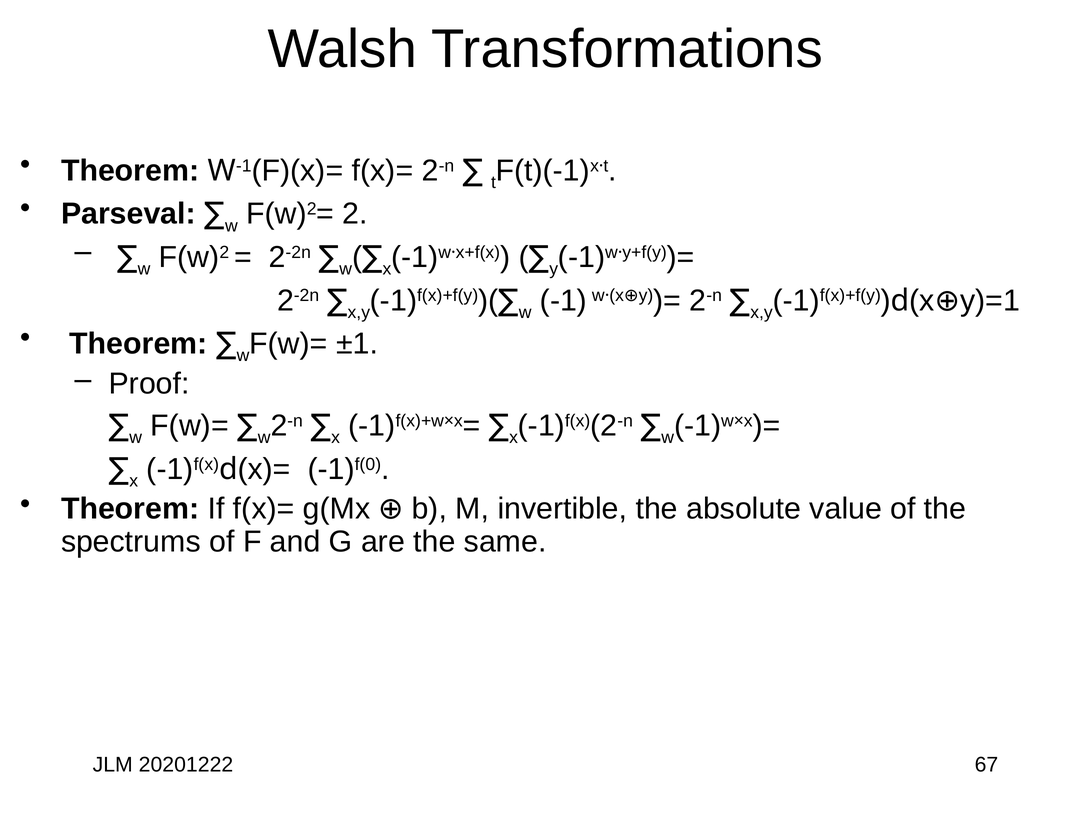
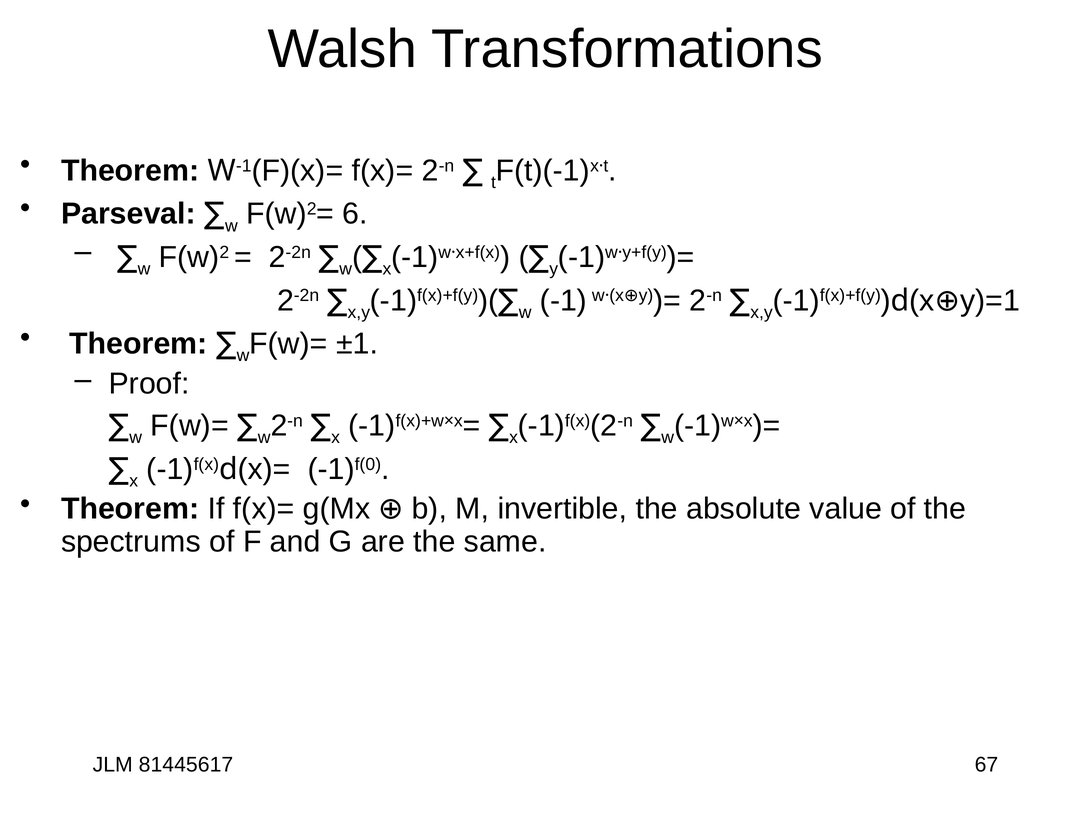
2: 2 -> 6 (355, 214)
20201222: 20201222 -> 81445617 (186, 765)
